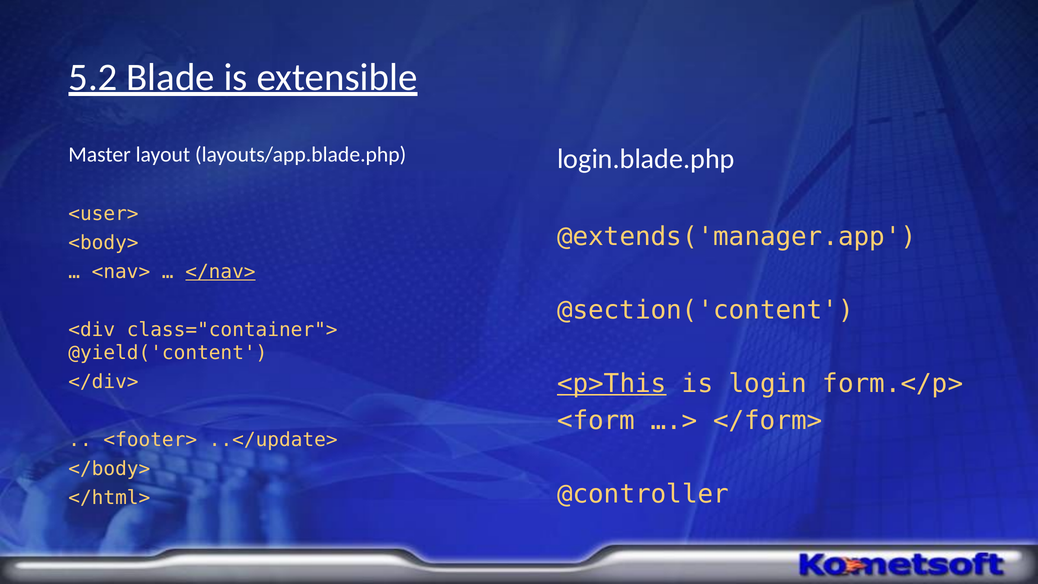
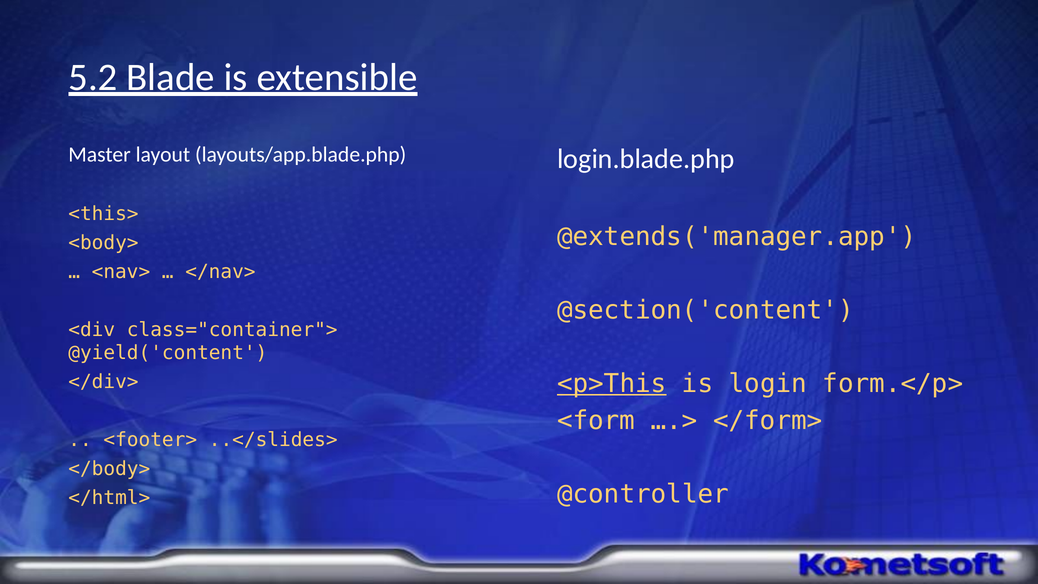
<user>: <user> -> <this> (103, 214)
</nav> underline: present -> none (220, 272)
..</update>: ..</update> -> ..</slides> (273, 440)
